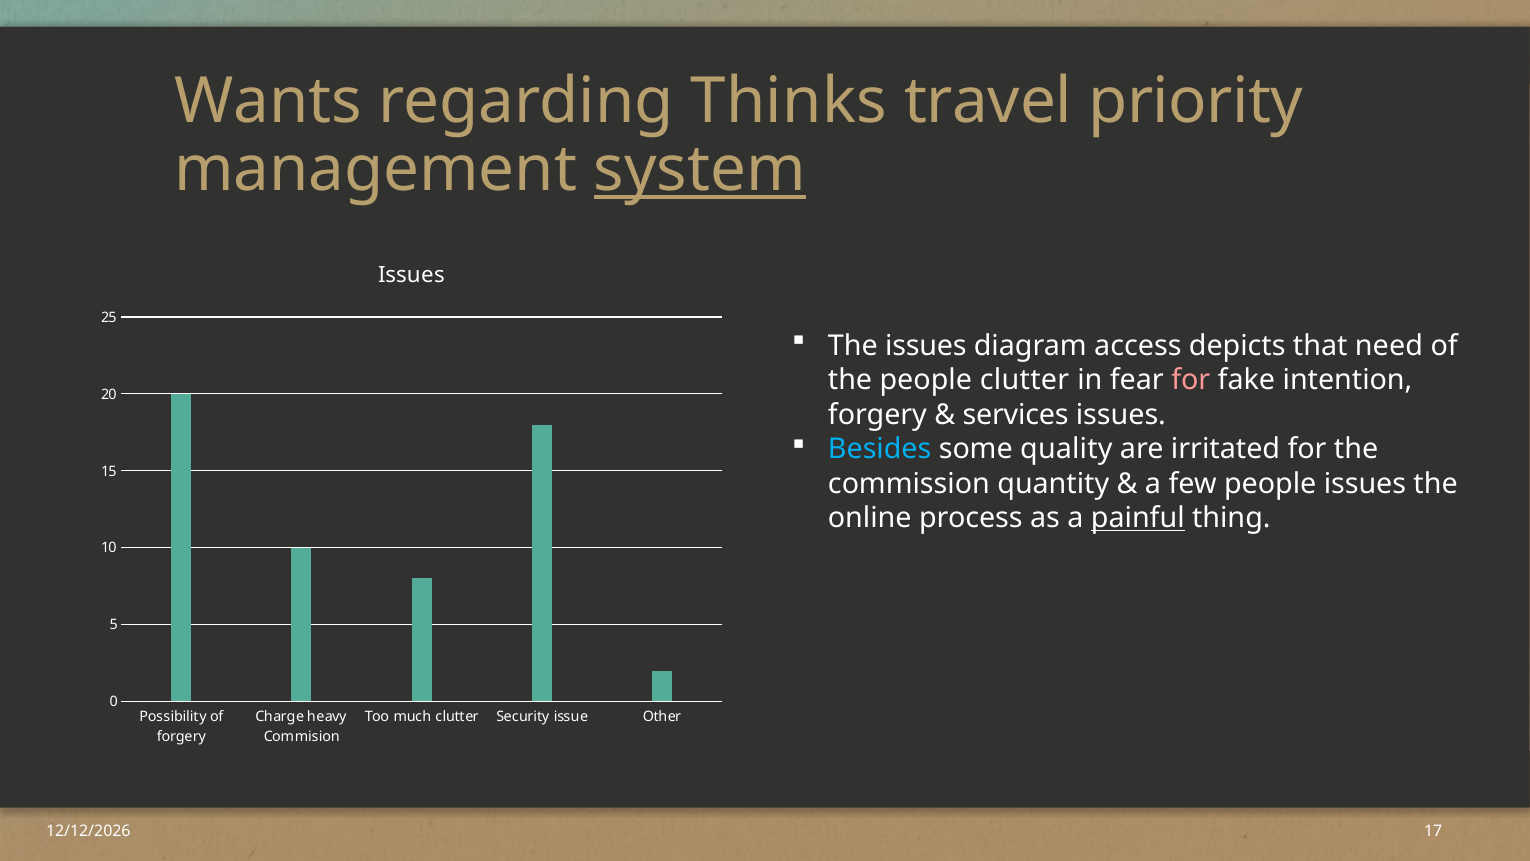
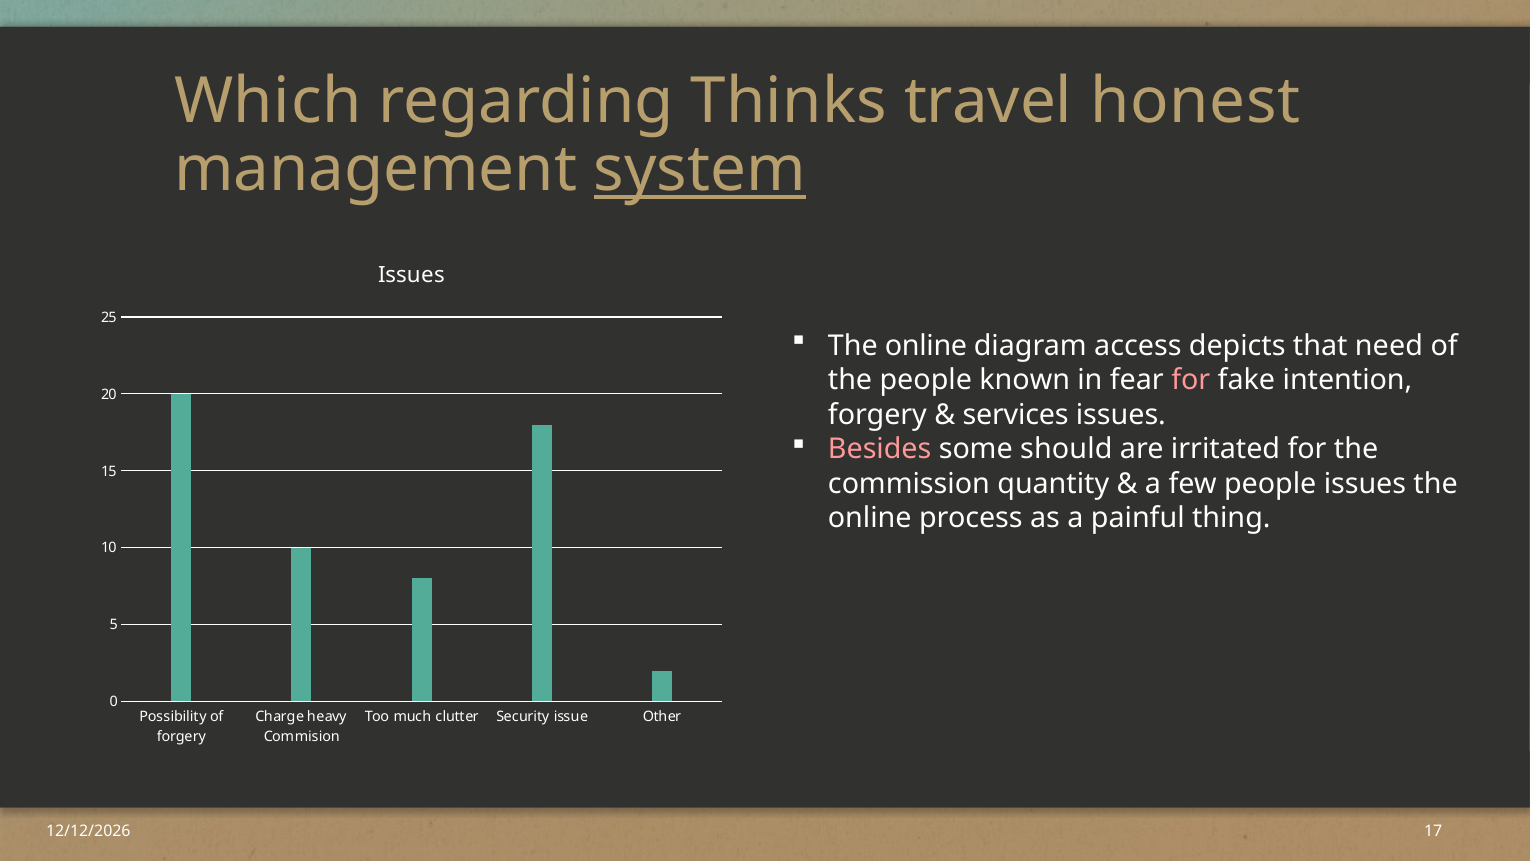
Wants: Wants -> Which (268, 101)
priority: priority -> honest (1195, 101)
issues: issues -> online (926, 346)
people clutter: clutter -> known (1025, 380)
Besides colour: light blue -> pink (880, 449)
quality: quality -> should (1066, 449)
painful underline: present -> none (1138, 518)
